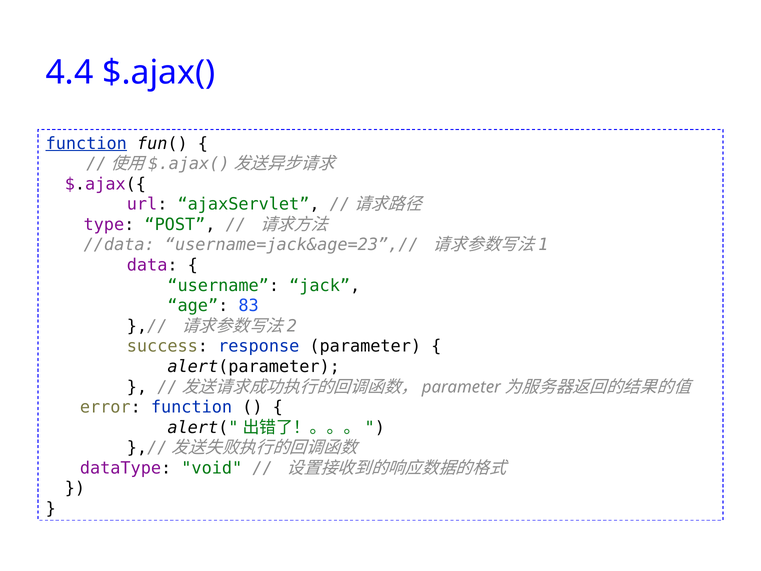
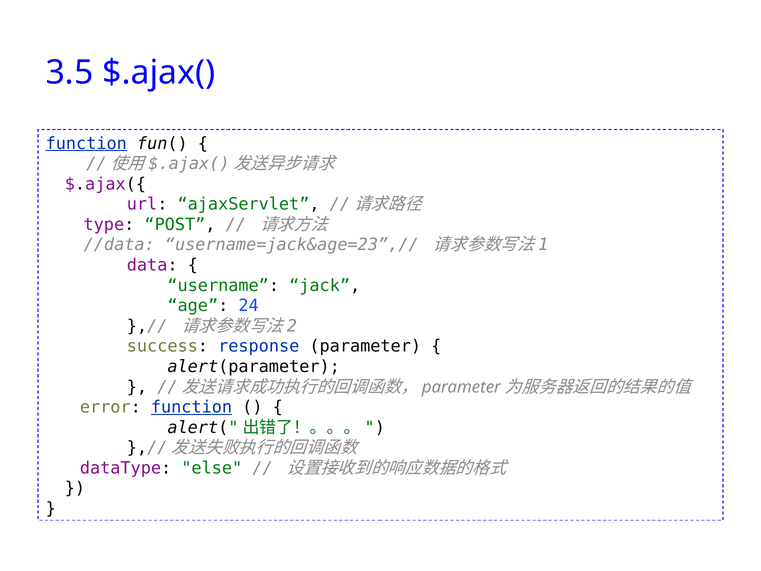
4.4: 4.4 -> 3.5 (70, 73)
83: 83 -> 24 (249, 306)
function underline: none -> present (192, 407)
void: void -> else (212, 468)
